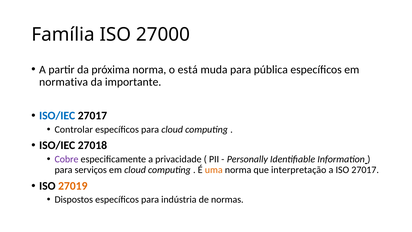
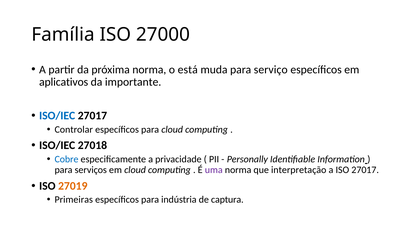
pública: pública -> serviço (271, 69)
normativa: normativa -> aplicativos (64, 82)
Cobre colour: purple -> blue (67, 159)
uma colour: orange -> purple (214, 170)
Dispostos: Dispostos -> Primeiras (74, 199)
normas: normas -> captura (227, 199)
